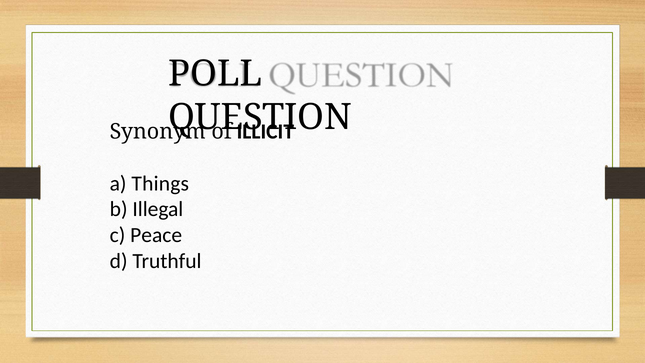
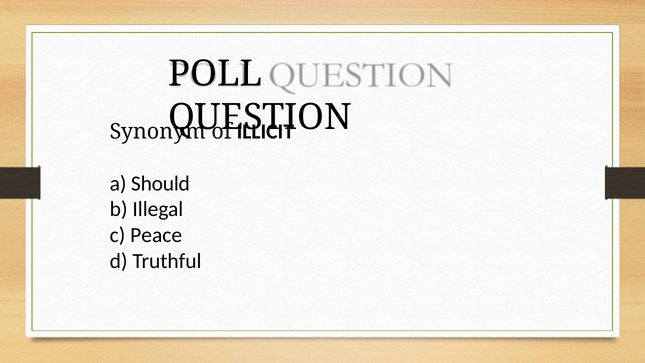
Things: Things -> Should (160, 183)
